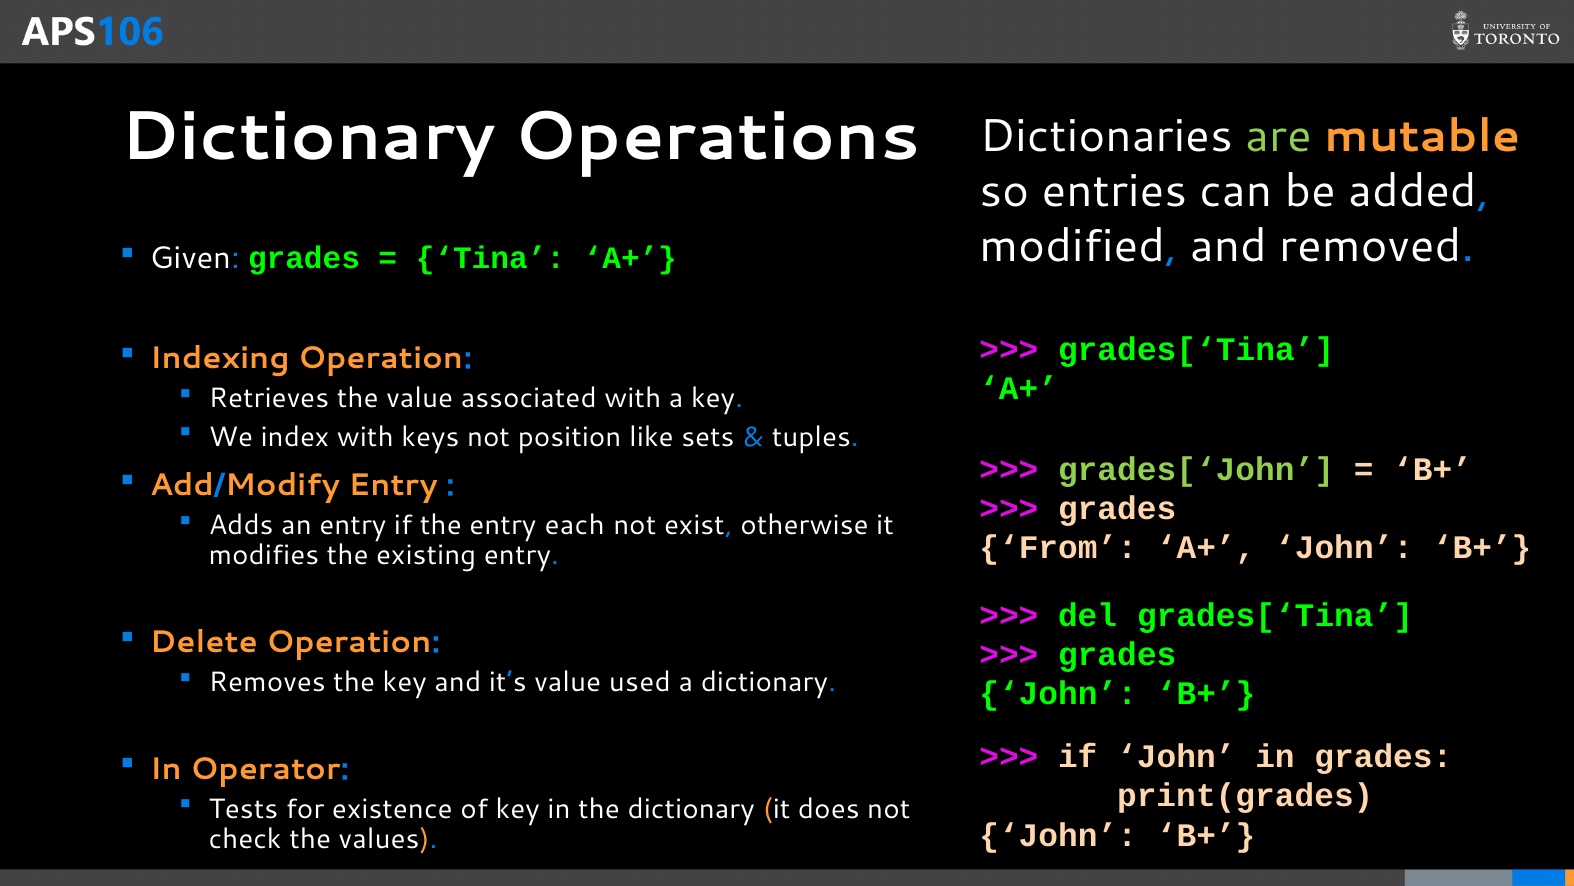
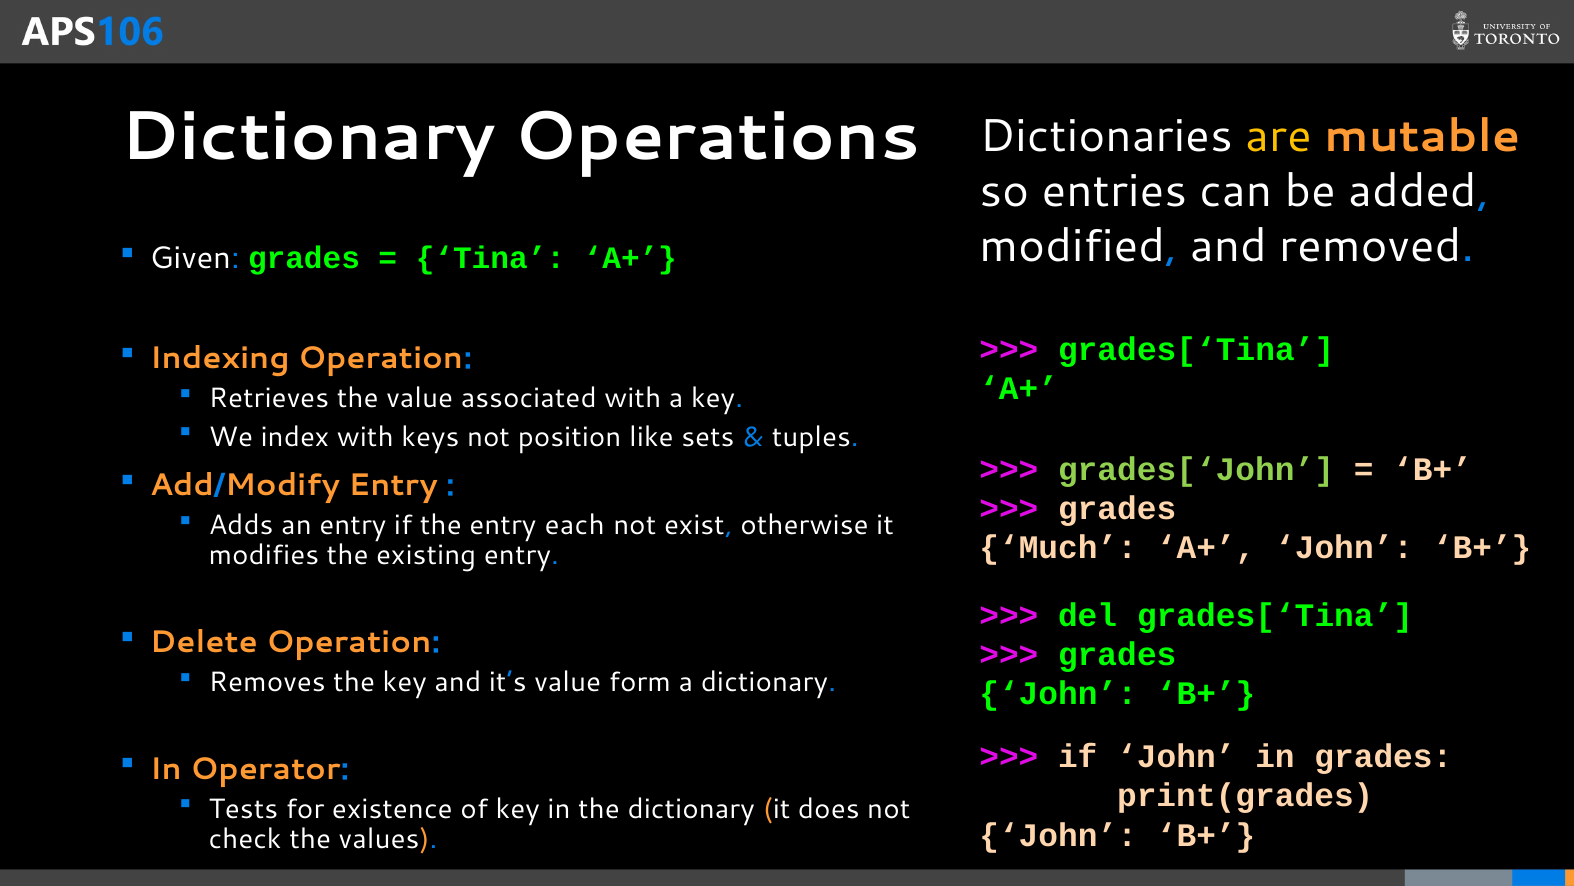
are colour: light green -> yellow (1278, 136)
From: From -> Much (1058, 548)
used: used -> form (640, 682)
